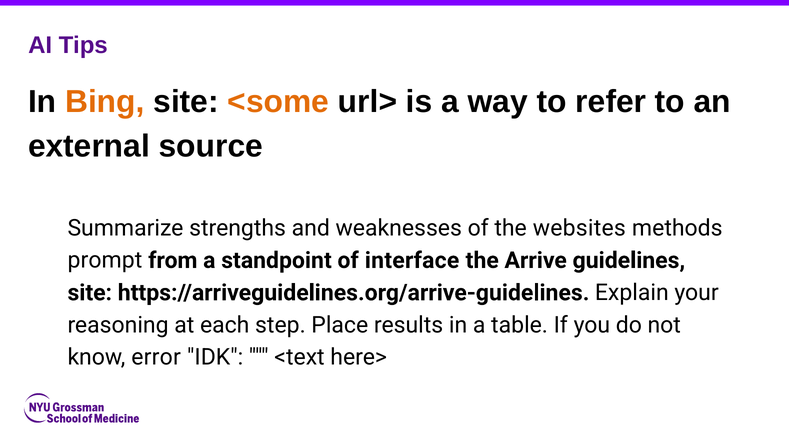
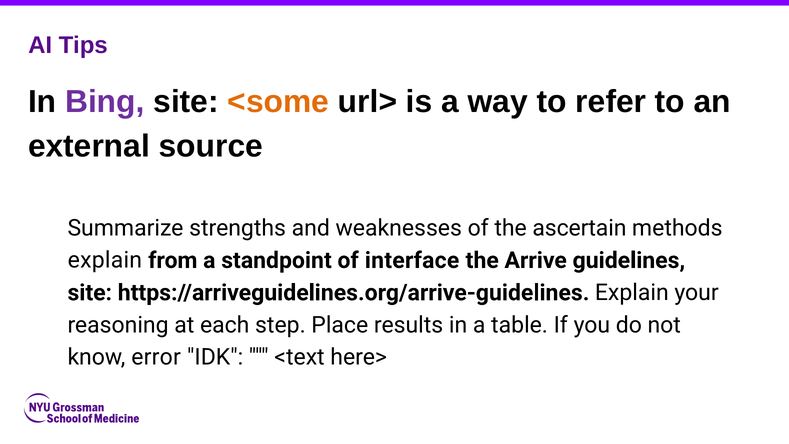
Bing colour: orange -> purple (105, 102)
websites: websites -> ascertain (579, 228)
prompt: prompt -> explain (105, 260)
